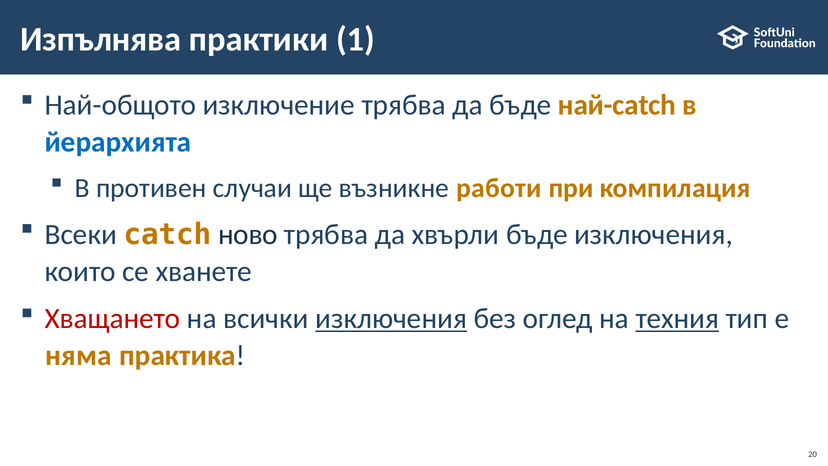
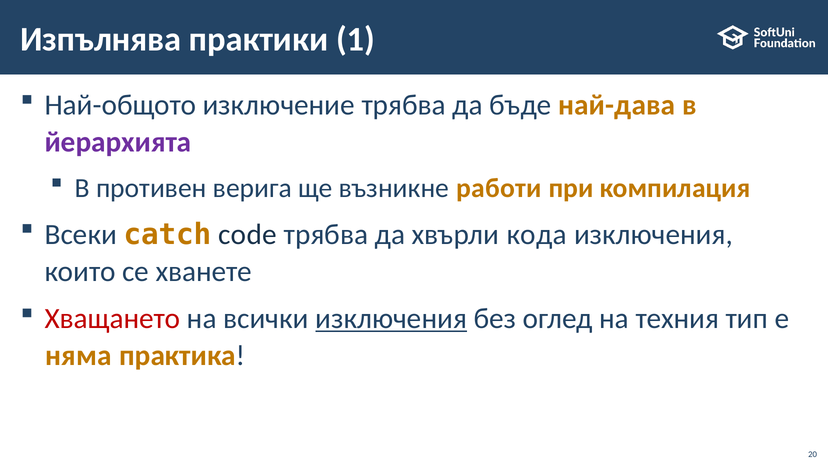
най-catch: най-catch -> най-дава (617, 105)
йерархията colour: blue -> purple (118, 142)
случаи: случаи -> верига (252, 188)
ново: ново -> code (248, 234)
хвърли бъде: бъде -> кода (537, 234)
техния underline: present -> none (677, 318)
